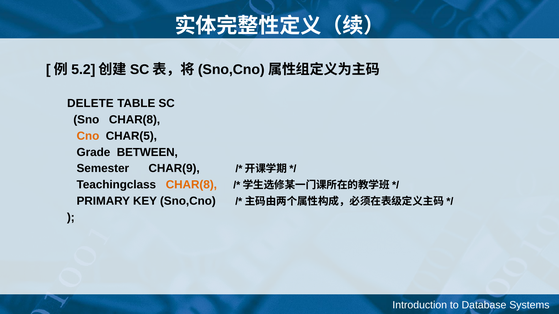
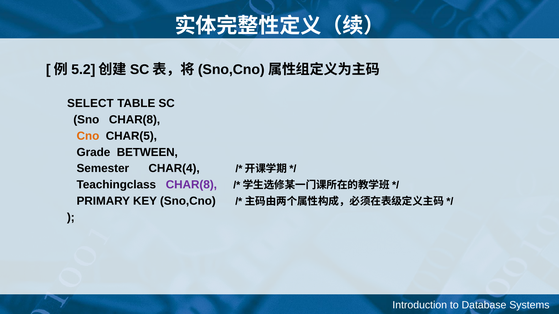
DELETE: DELETE -> SELECT (90, 103)
CHAR(9: CHAR(9 -> CHAR(4 (174, 169)
CHAR(8 colour: orange -> purple (191, 185)
